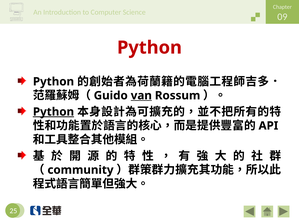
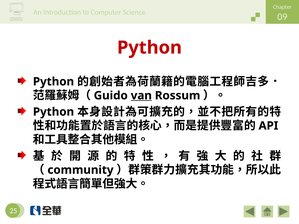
Python underline: present -> none (54, 112)
